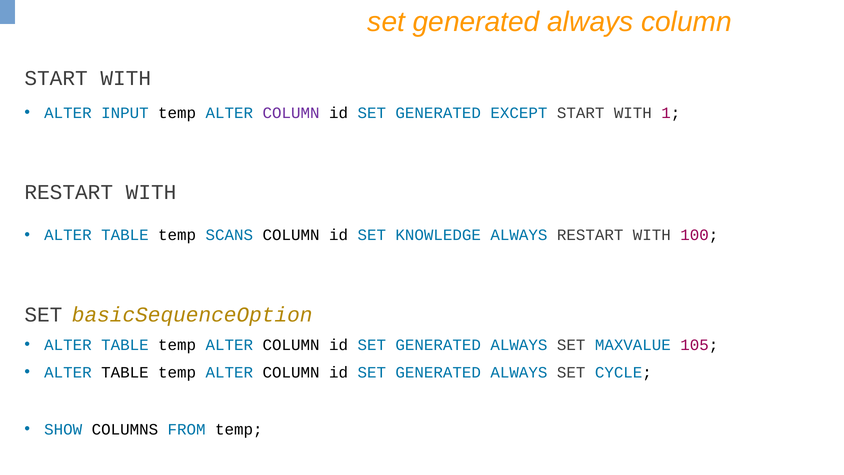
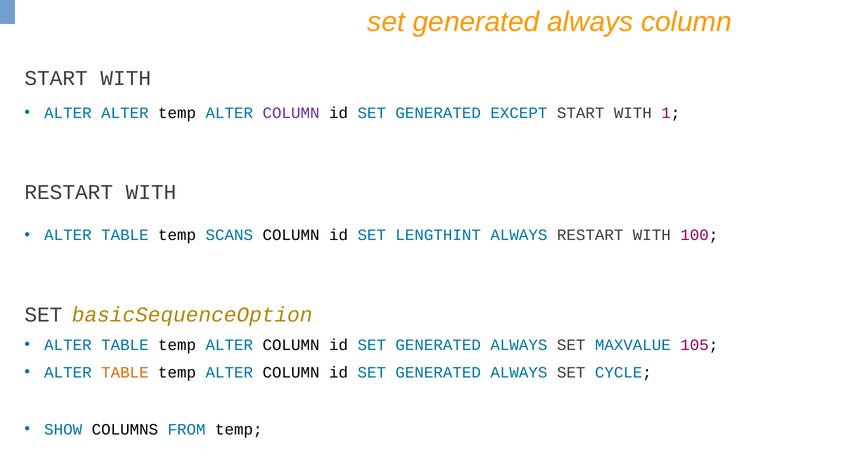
ALTER INPUT: INPUT -> ALTER (125, 113)
KNOWLEDGE: KNOWLEDGE -> LENGTHINT (438, 235)
TABLE colour: black -> orange (125, 372)
